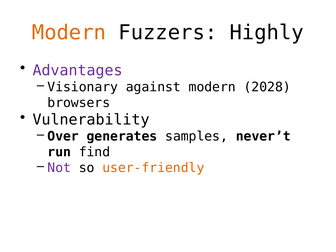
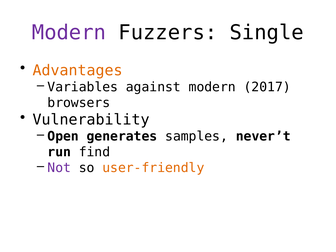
Modern colour: orange -> purple (69, 33)
Highly: Highly -> Single (267, 33)
Advantages colour: purple -> orange (78, 70)
Visionary: Visionary -> Variables (83, 87)
2028: 2028 -> 2017 (267, 87)
Over: Over -> Open (63, 136)
